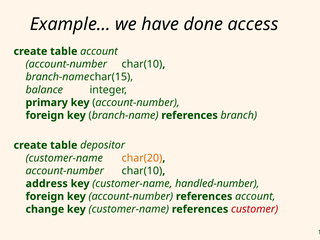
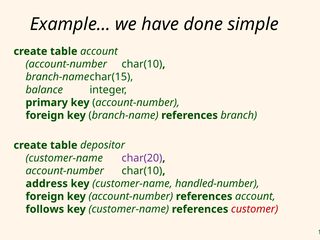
access: access -> simple (253, 24)
char(20 colour: orange -> purple (142, 158)
change: change -> follows (45, 209)
